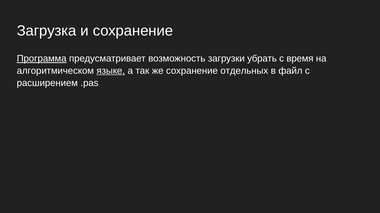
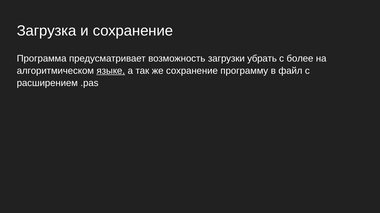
Программа underline: present -> none (42, 59)
время: время -> более (300, 59)
отдельных: отдельных -> программу (244, 71)
